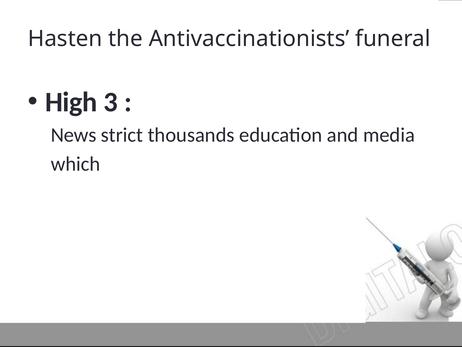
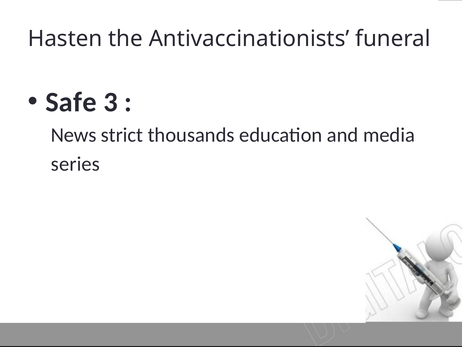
High: High -> Safe (71, 102)
which: which -> series (75, 164)
